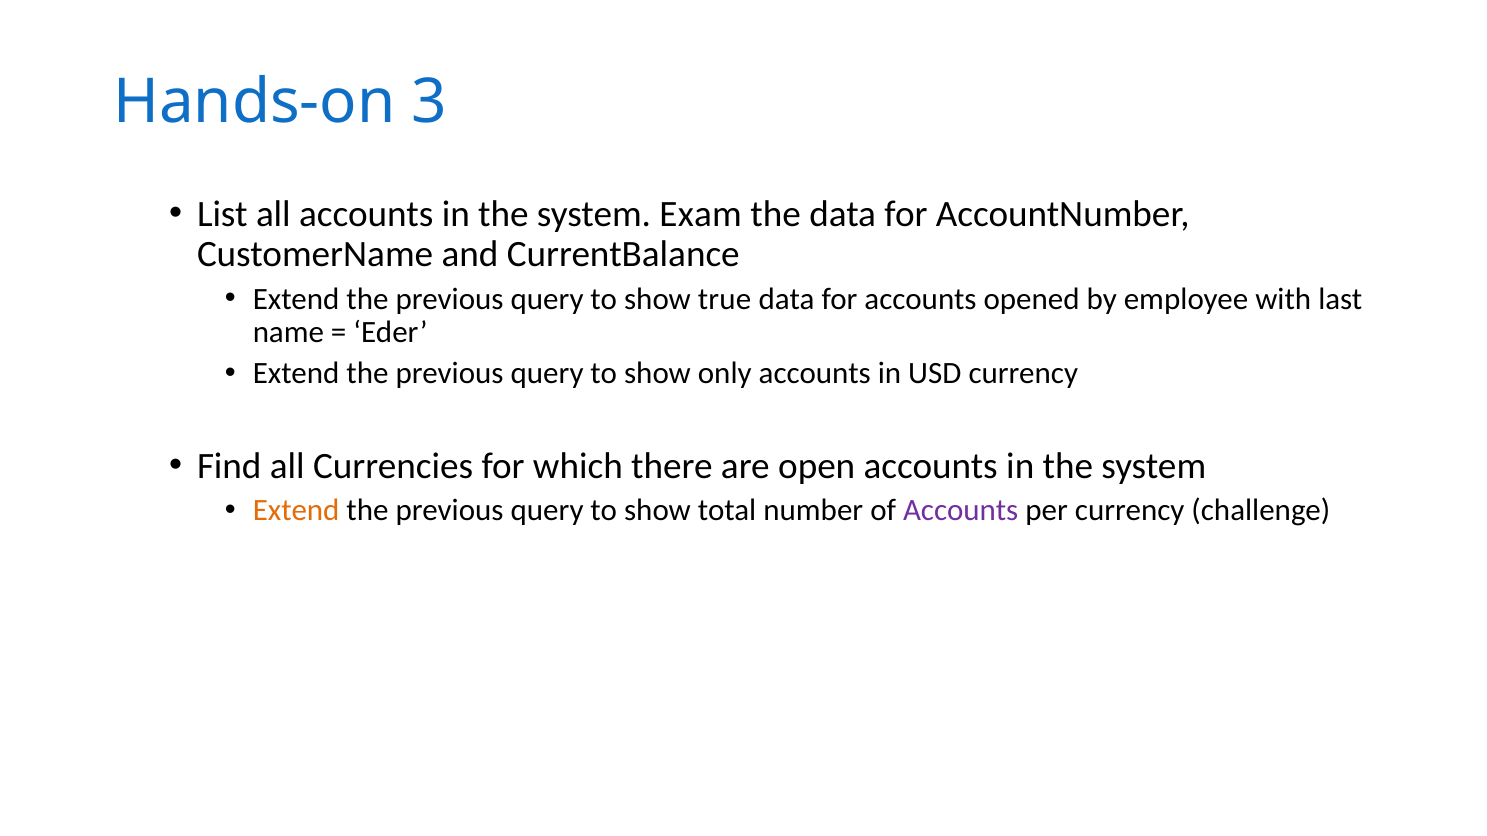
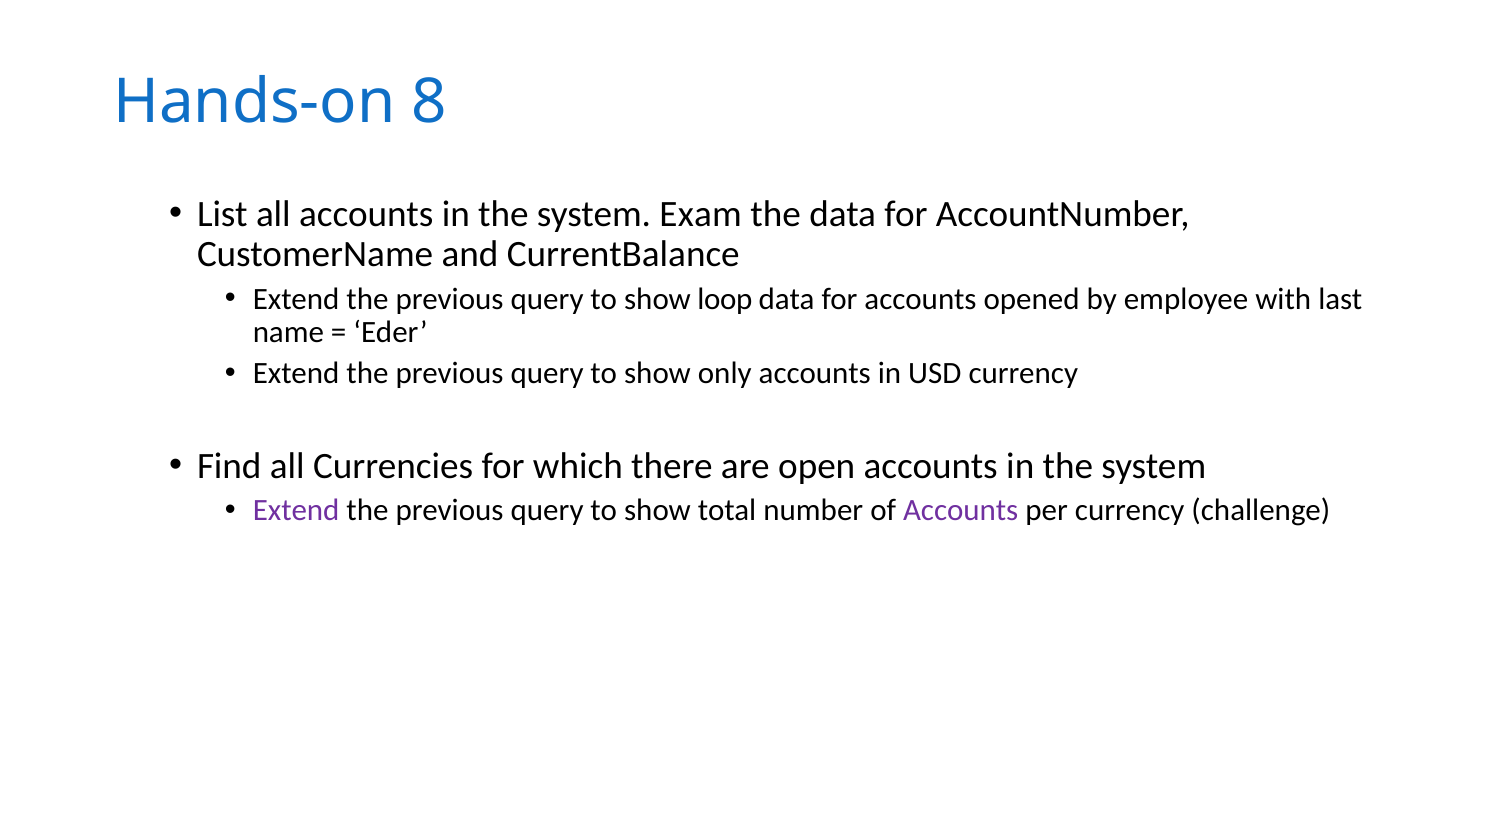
3: 3 -> 8 (429, 102)
true: true -> loop (725, 299)
Extend colour: orange -> purple (296, 511)
